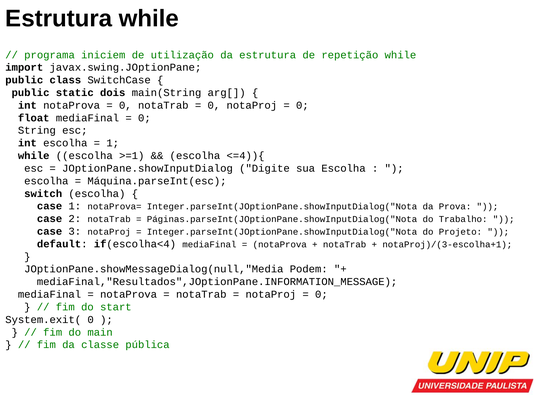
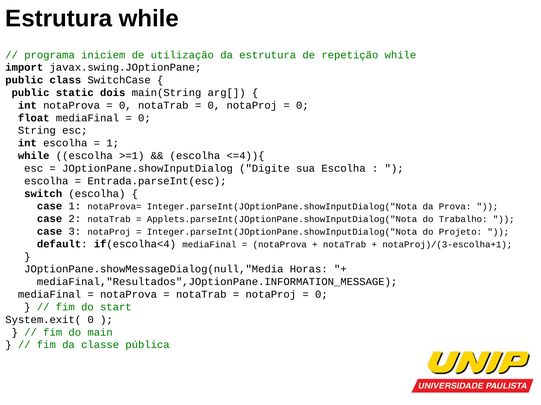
Máquina.parseInt(esc: Máquina.parseInt(esc -> Entrada.parseInt(esc (157, 181)
Páginas.parseInt(JOptionPane.showInputDialog("Nota: Páginas.parseInt(JOptionPane.showInputDialog("Nota -> Applets.parseInt(JOptionPane.showInputDialog("Nota (282, 220)
Podem: Podem -> Horas (309, 270)
